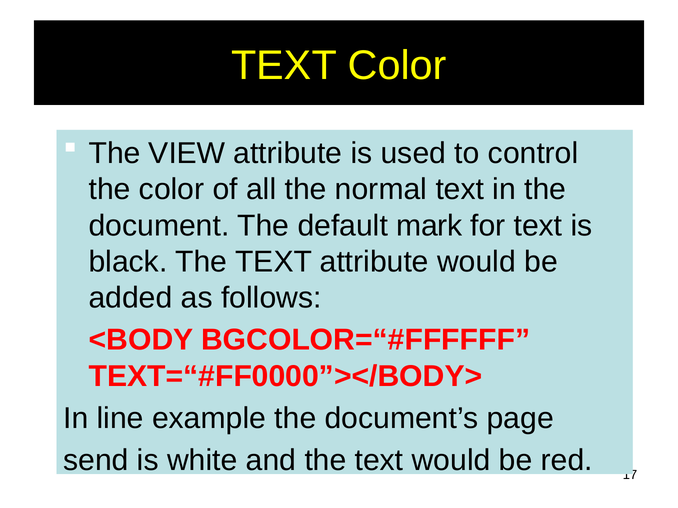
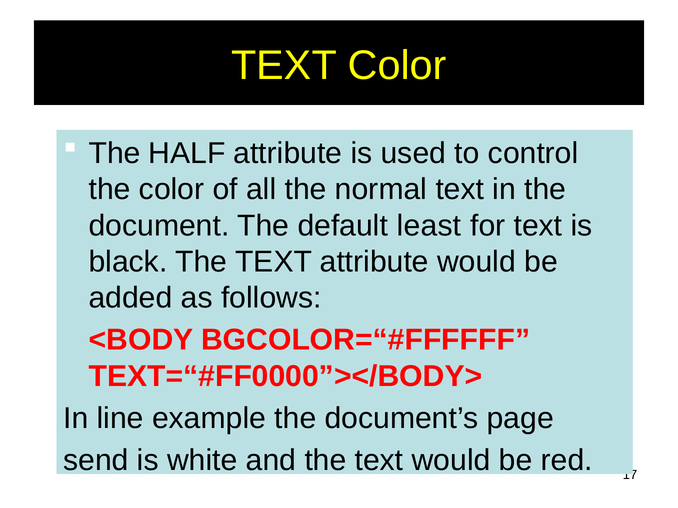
VIEW: VIEW -> HALF (187, 154)
mark: mark -> least (429, 226)
